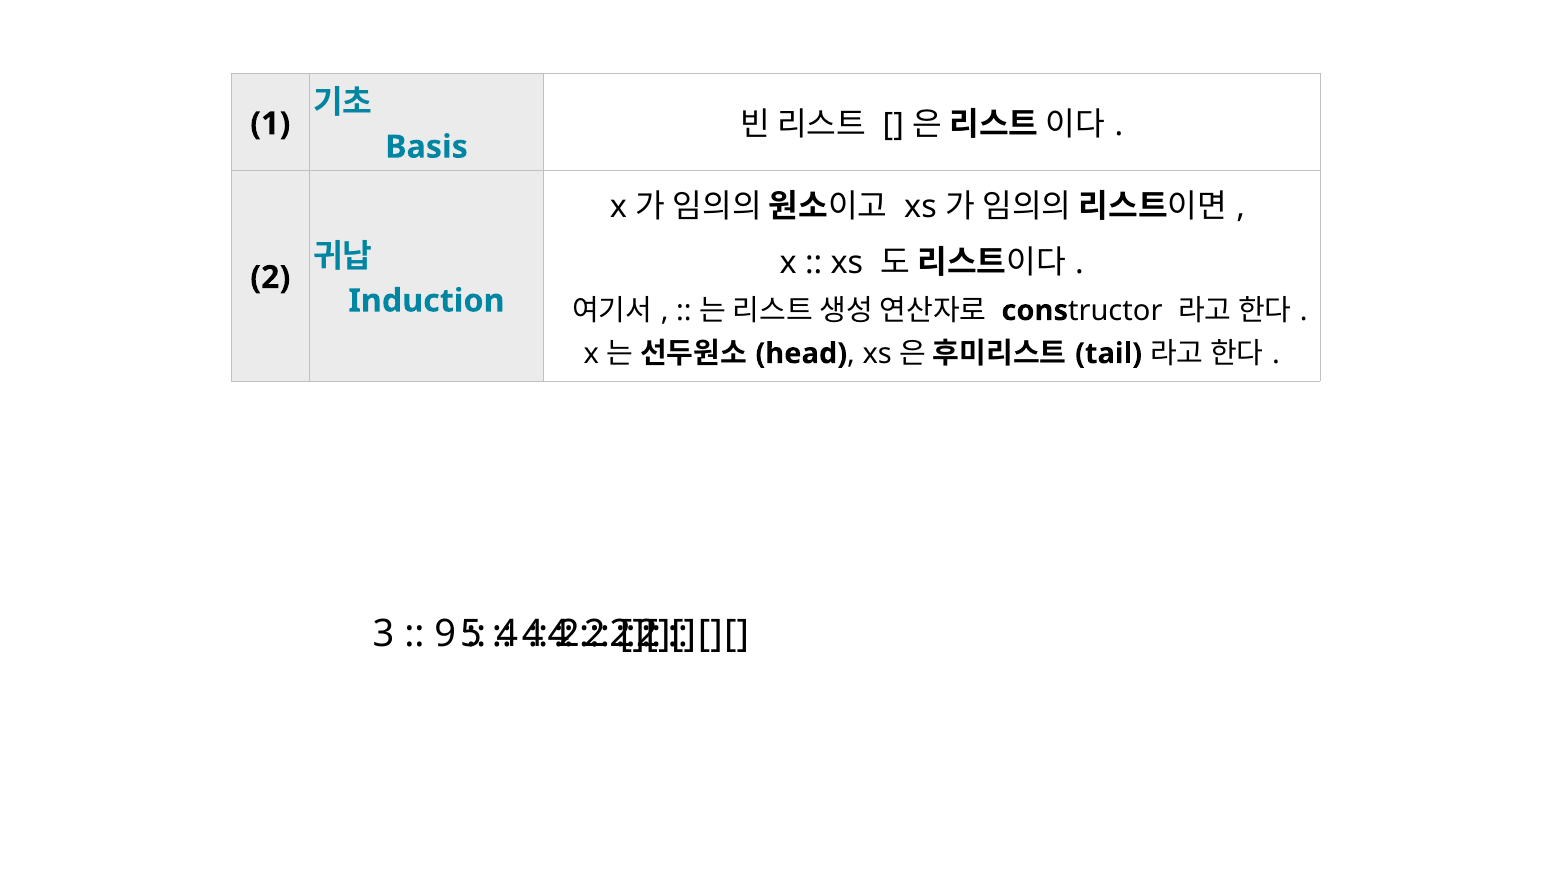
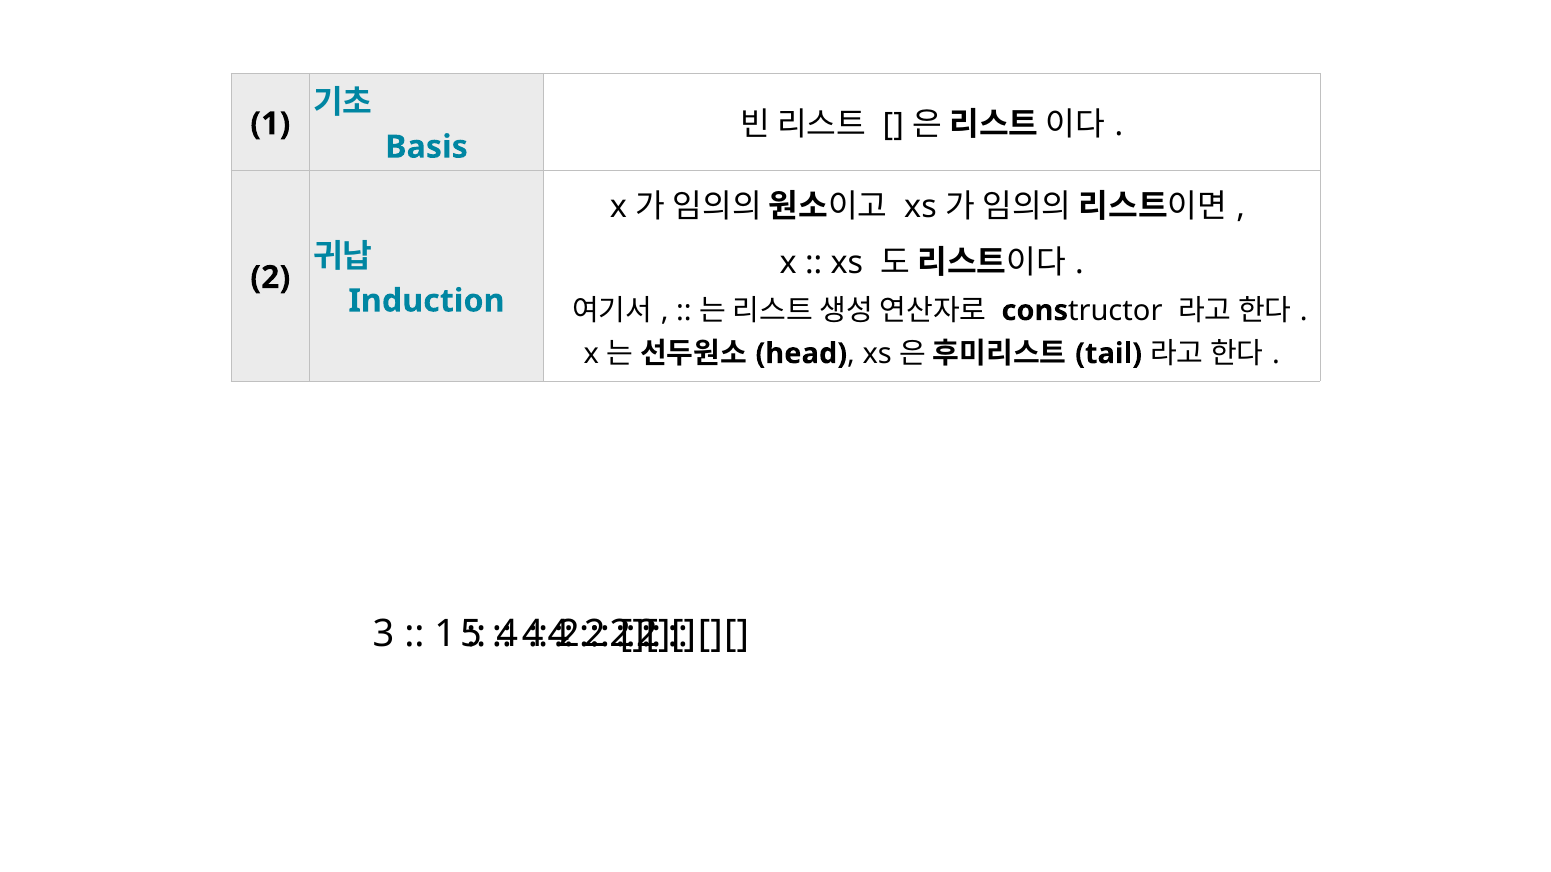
9: 9 -> 1 (445, 634)
